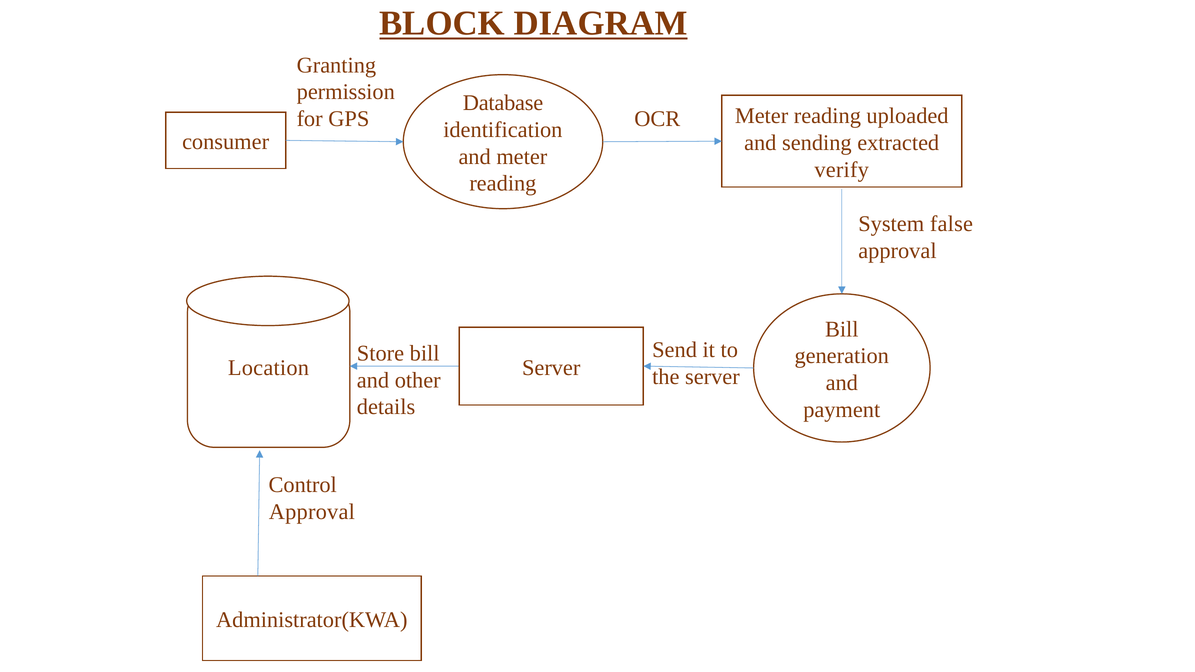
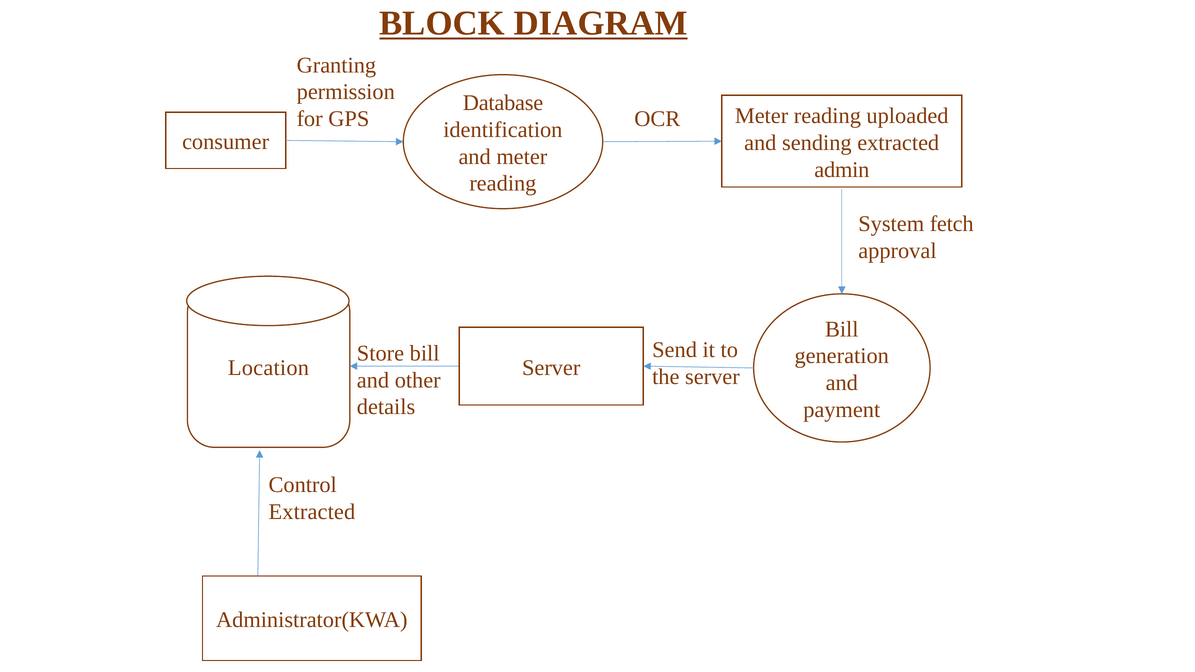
verify: verify -> admin (842, 170)
false: false -> fetch (952, 224)
Approval: Approval -> Extracted (312, 512)
